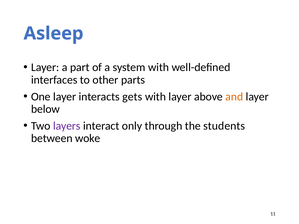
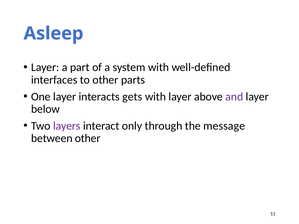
and colour: orange -> purple (234, 97)
students: students -> message (224, 126)
between woke: woke -> other (88, 139)
